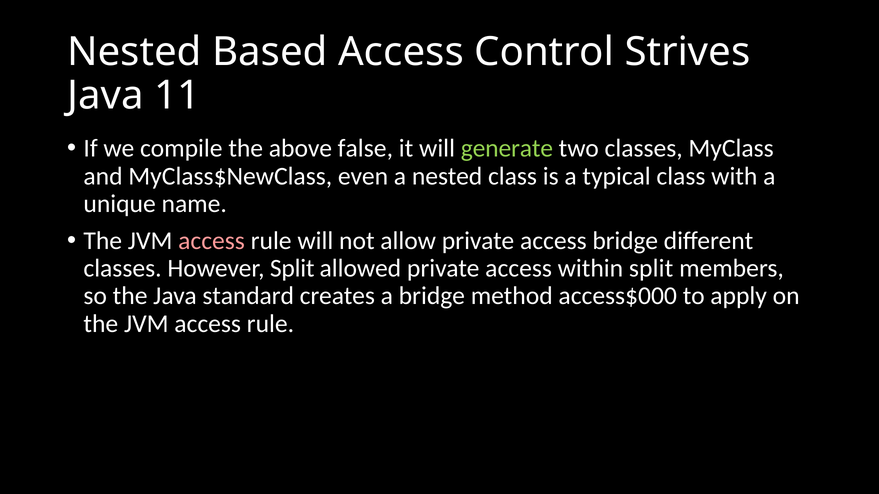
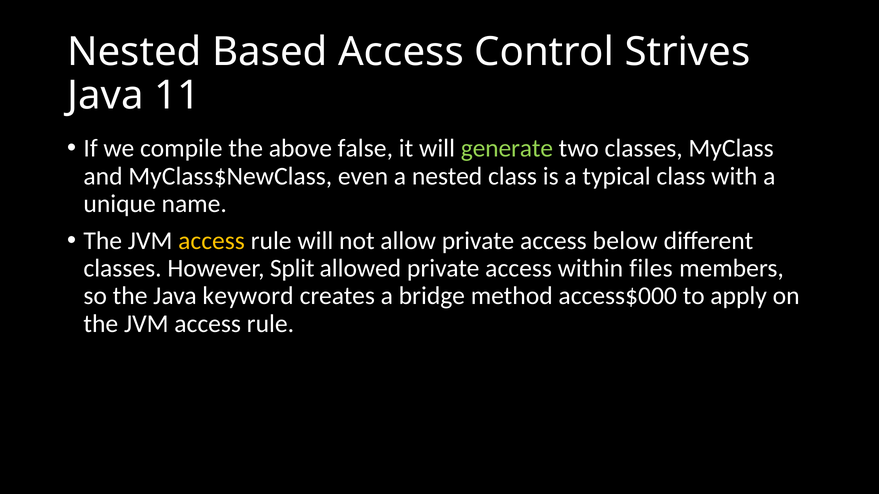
access colour: pink -> yellow (212, 241)
access bridge: bridge -> below (625, 241)
within split: split -> files (651, 269)
standard: standard -> keyword (248, 296)
